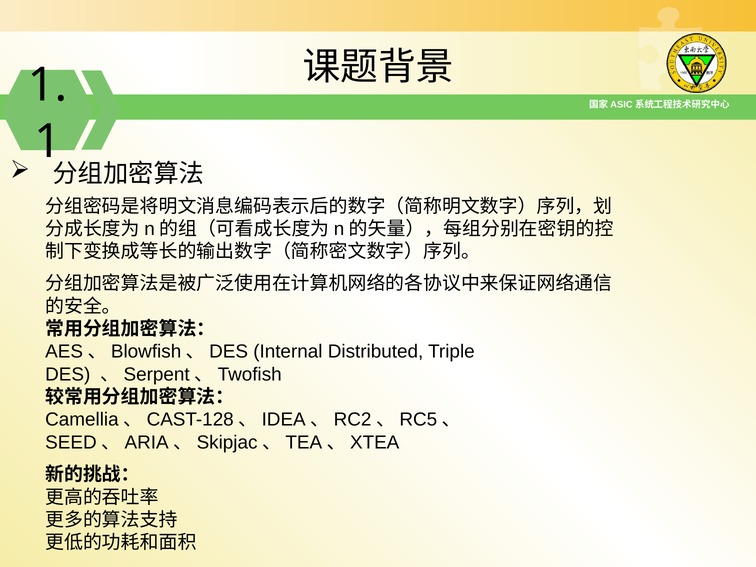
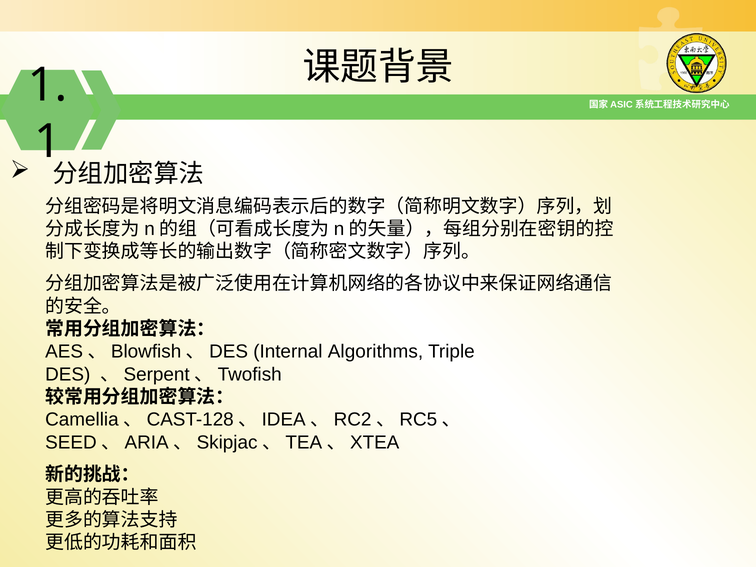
Distributed: Distributed -> Algorithms (376, 352)
